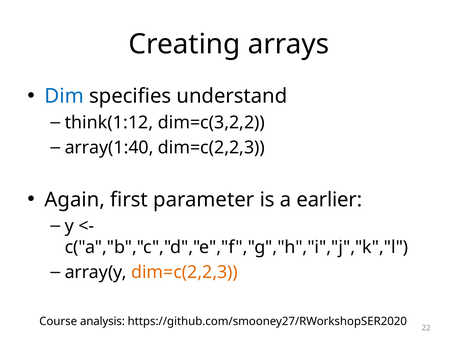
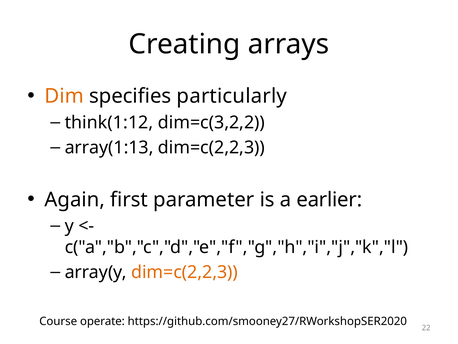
Dim colour: blue -> orange (64, 96)
understand: understand -> particularly (232, 96)
array(1:40: array(1:40 -> array(1:13 (109, 147)
analysis: analysis -> operate (102, 321)
